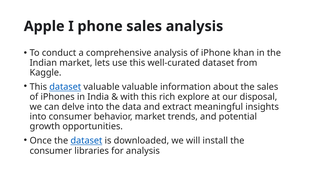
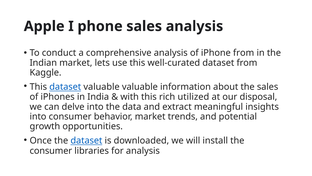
iPhone khan: khan -> from (244, 53)
explore: explore -> utilized (193, 97)
